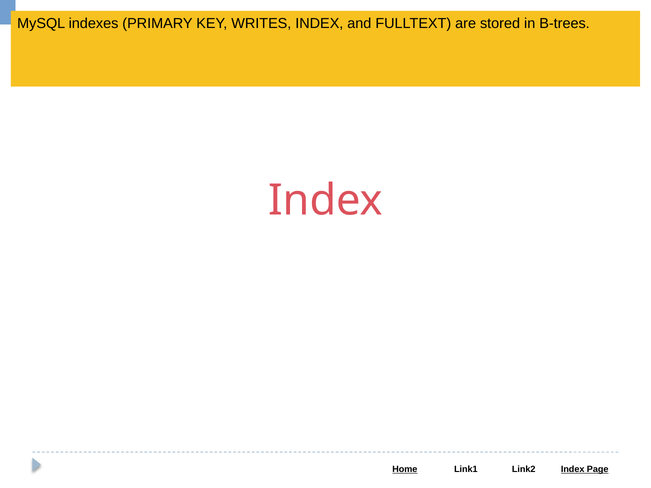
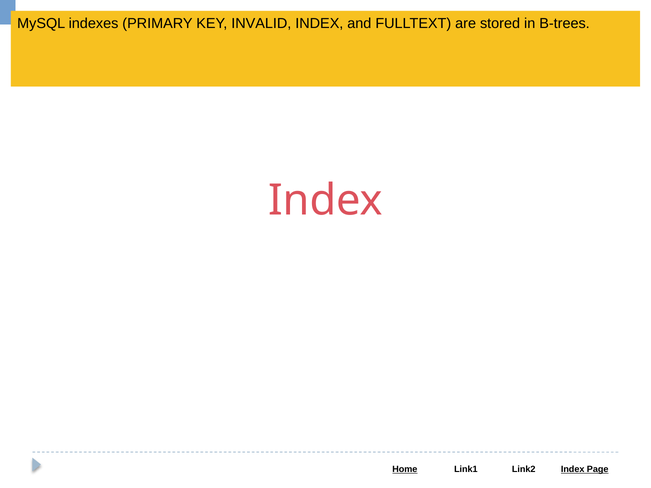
WRITES: WRITES -> INVALID (261, 24)
